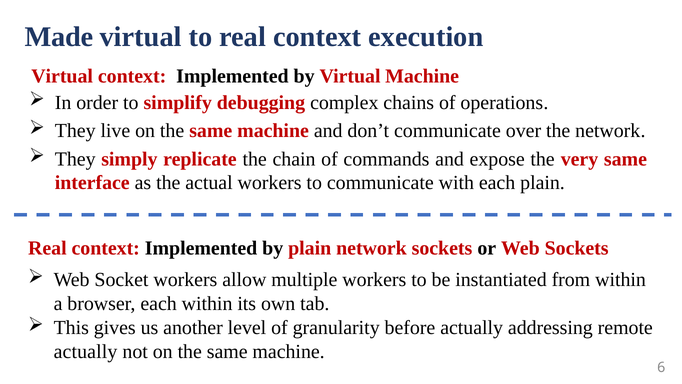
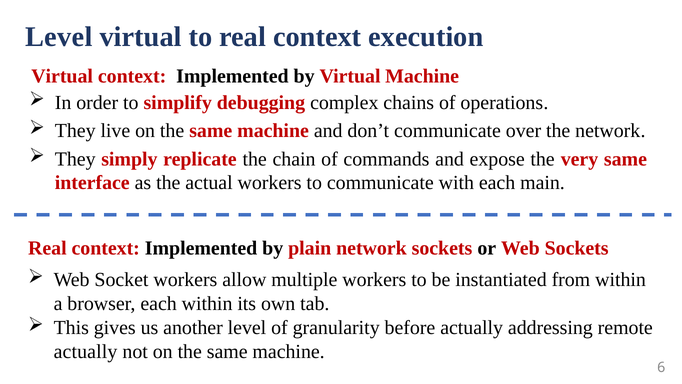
Made: Made -> Level (59, 37)
each plain: plain -> main (543, 183)
